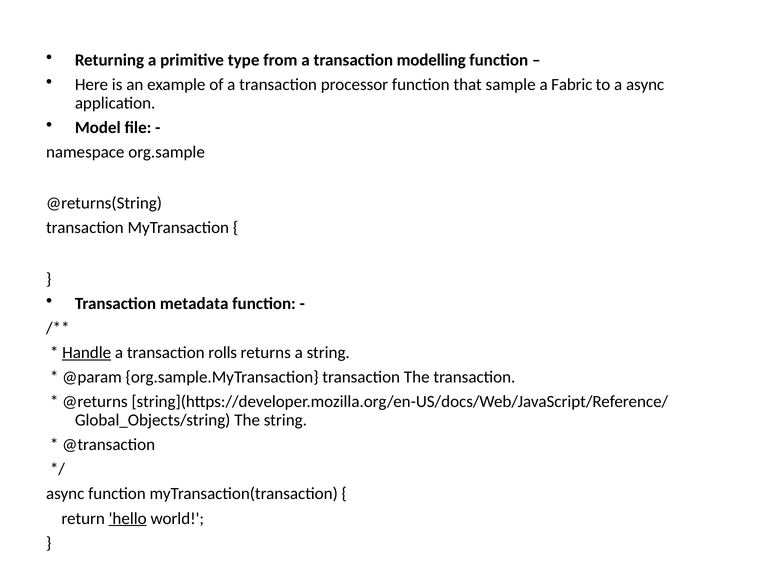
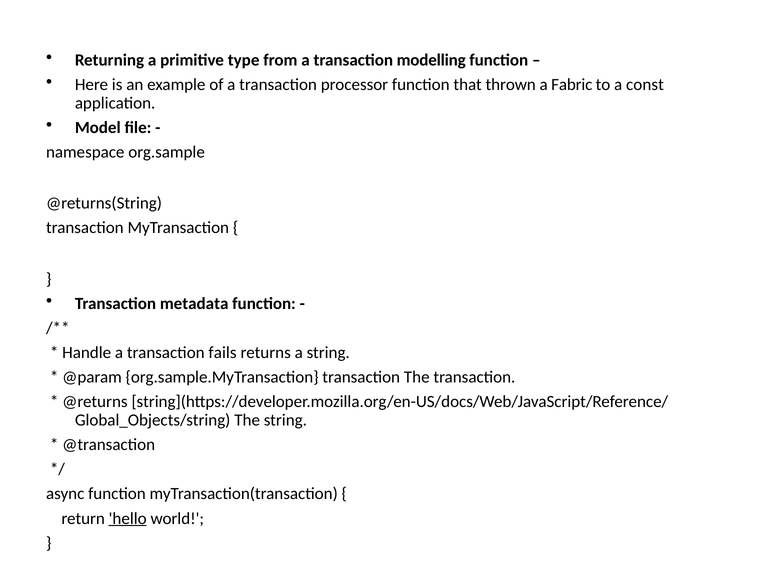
sample: sample -> thrown (511, 85)
a async: async -> const (645, 85)
Handle underline: present -> none (87, 353)
rolls: rolls -> fails (223, 353)
